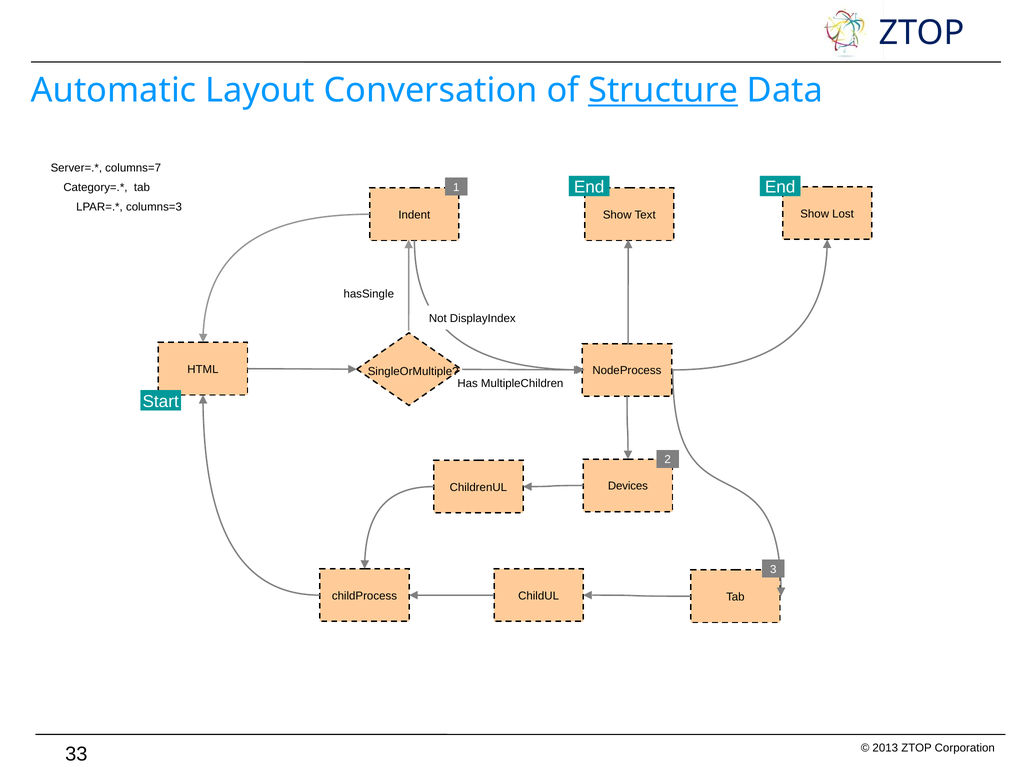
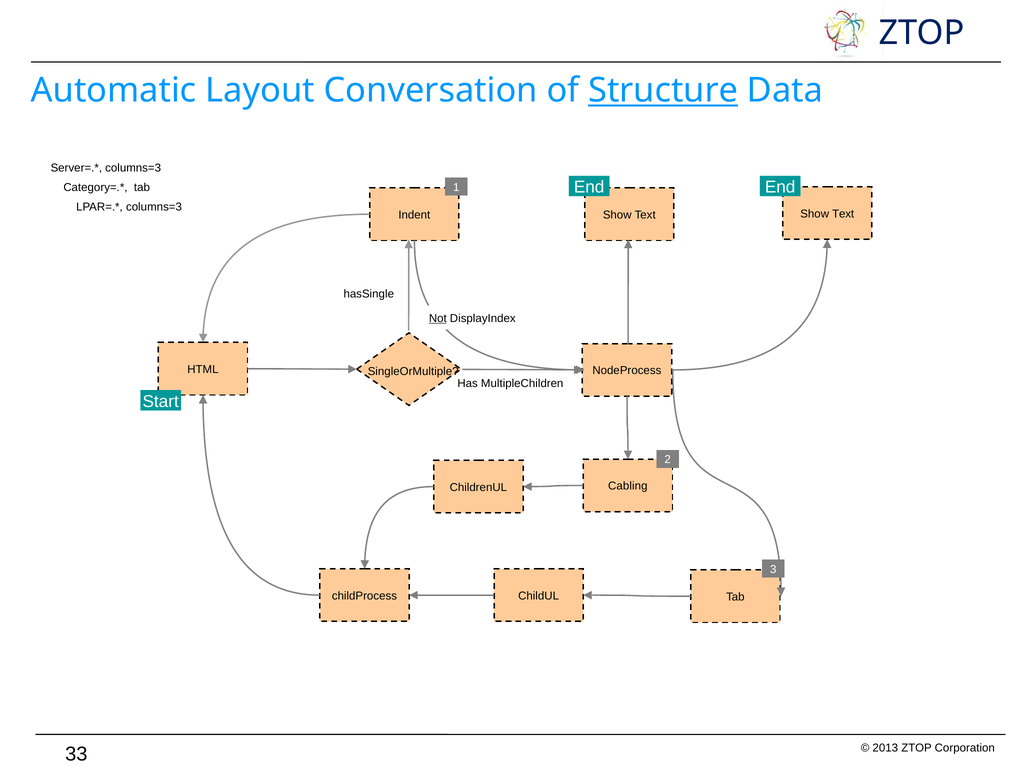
columns=7: columns=7 -> columns=3 (133, 168)
Lost: Lost -> Text (843, 214)
Not underline: none -> present (438, 318)
Devices: Devices -> Cabling (628, 486)
